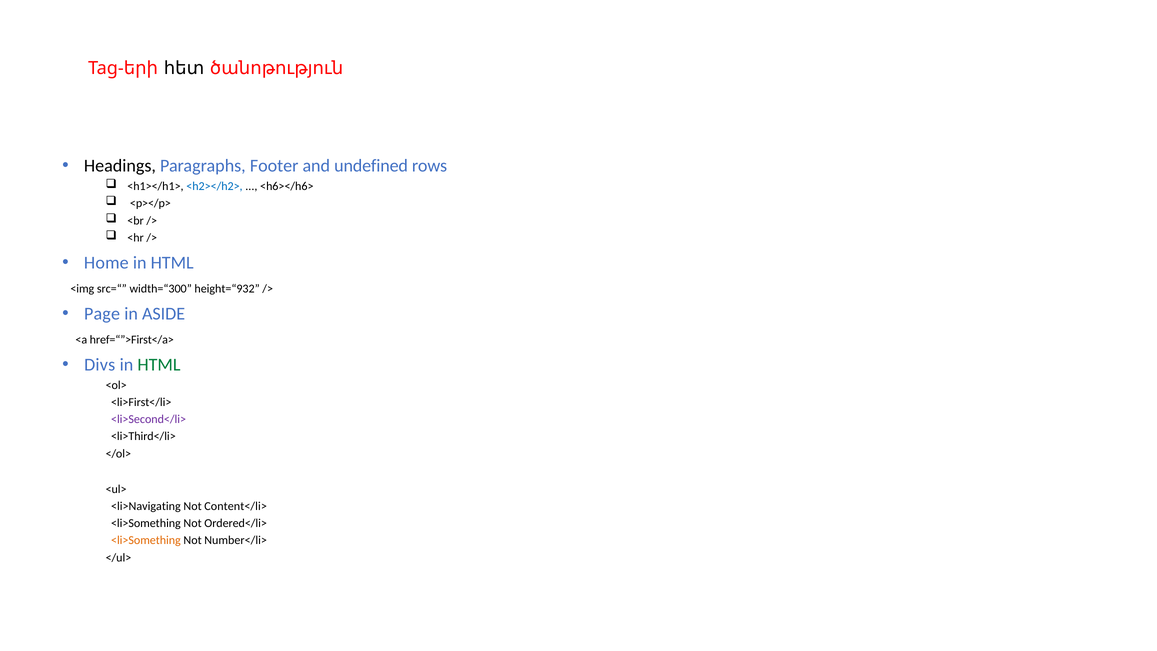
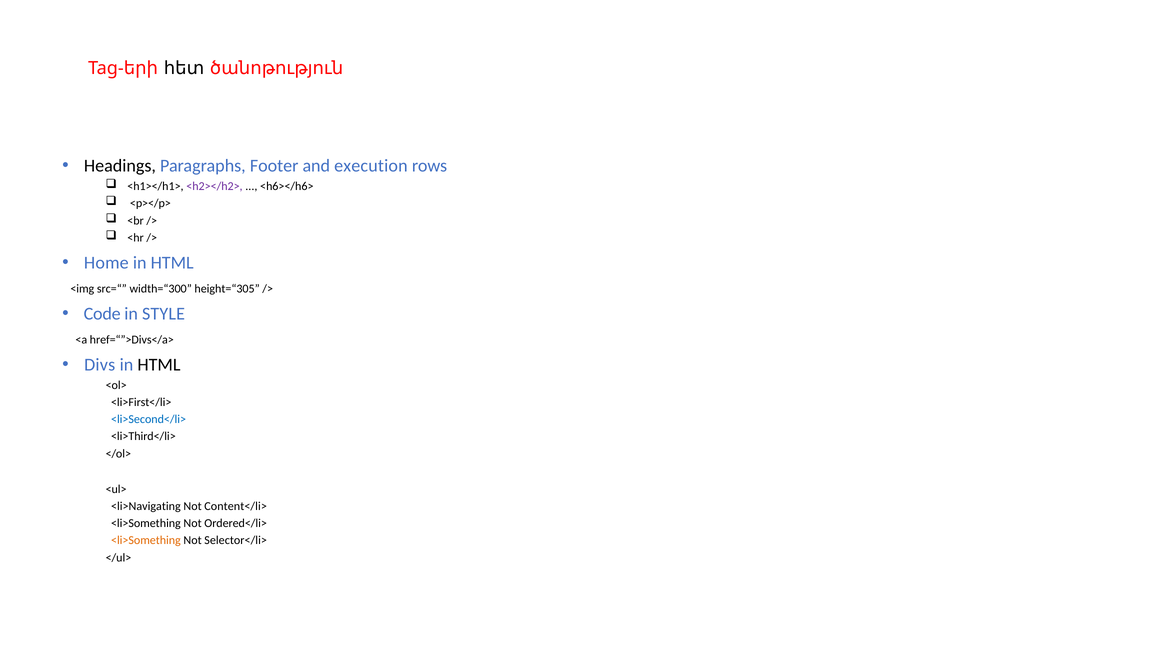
undefined: undefined -> execution (371, 166)
<h2></h2> colour: blue -> purple (214, 186)
height=“932: height=“932 -> height=“305 (227, 289)
Page: Page -> Code (102, 314)
ASIDE: ASIDE -> STYLE (163, 314)
href=“”>First</a>: href=“”>First</a> -> href=“”>Divs</a> (132, 339)
HTML colour: green -> black (159, 365)
<li>Second</li> colour: purple -> blue (149, 419)
Number</li>: Number</li> -> Selector</li> (236, 540)
